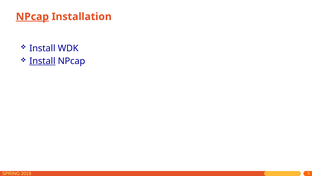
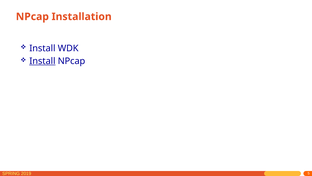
NPcap underline: present -> none (32, 17)
